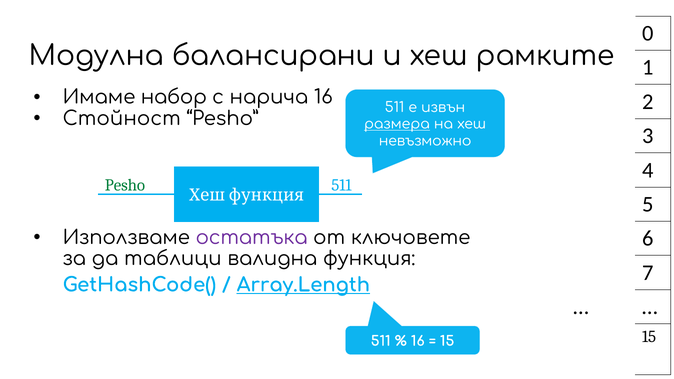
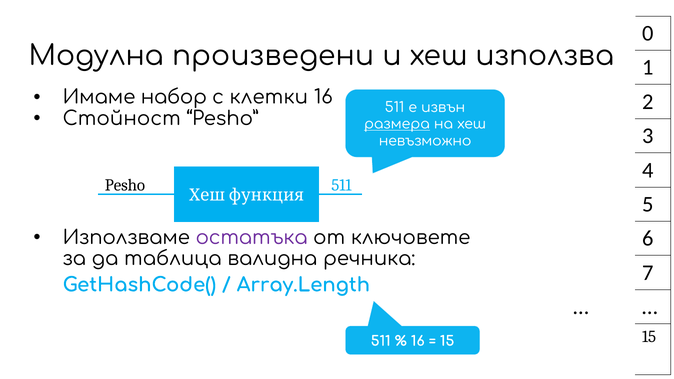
балансирани: балансирани -> произведени (273, 56)
рамките: рамките -> използва (545, 56)
нарича: нарича -> клетки (269, 97)
Pesho colour: green -> black (125, 185)
таблици: таблици -> таблица (173, 259)
функция: функция -> речника (369, 259)
Array.Length underline: present -> none (303, 285)
